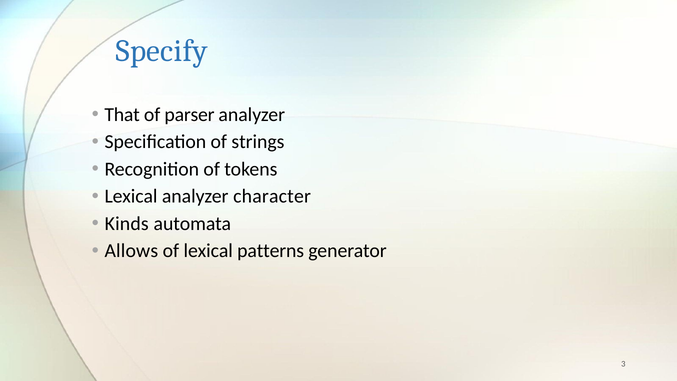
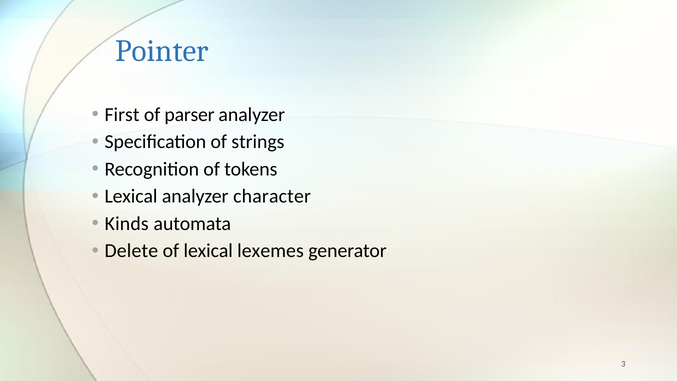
Specify: Specify -> Pointer (162, 51)
That: That -> First (122, 114)
Allows: Allows -> Delete (131, 251)
patterns: patterns -> lexemes (270, 251)
